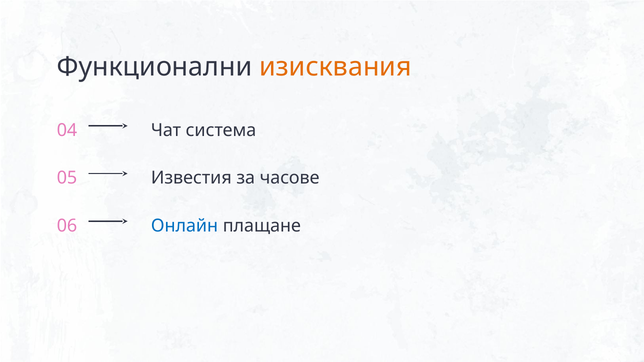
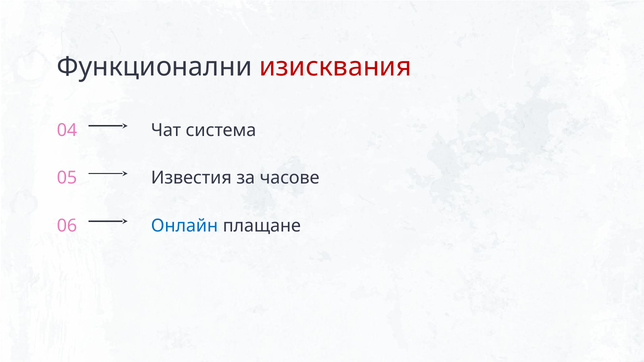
изисквания colour: orange -> red (335, 67)
